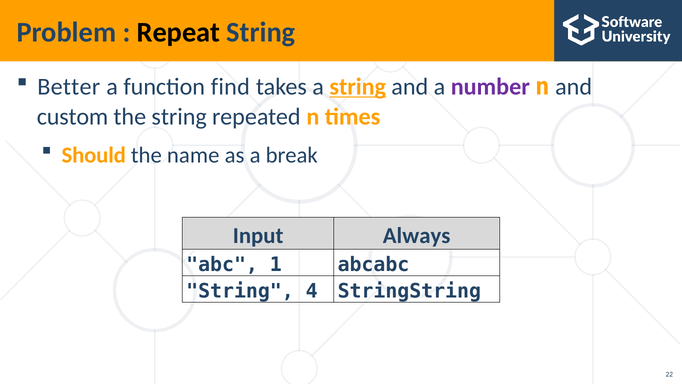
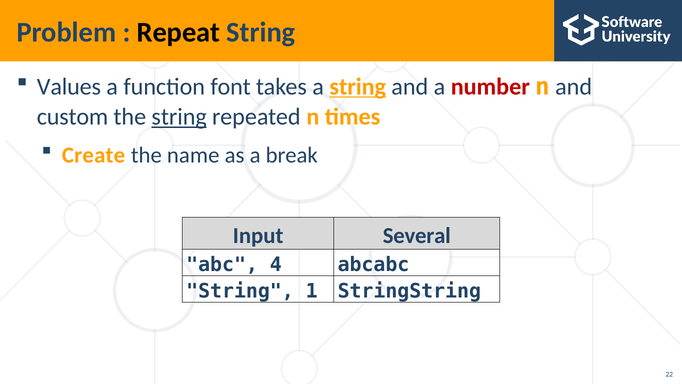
Better: Better -> Values (69, 87)
find: find -> font (231, 87)
number colour: purple -> red (490, 87)
string underline: none -> present (179, 117)
Should: Should -> Create (94, 155)
Always: Always -> Several (417, 235)
1: 1 -> 4 (276, 264)
4: 4 -> 1 (312, 291)
